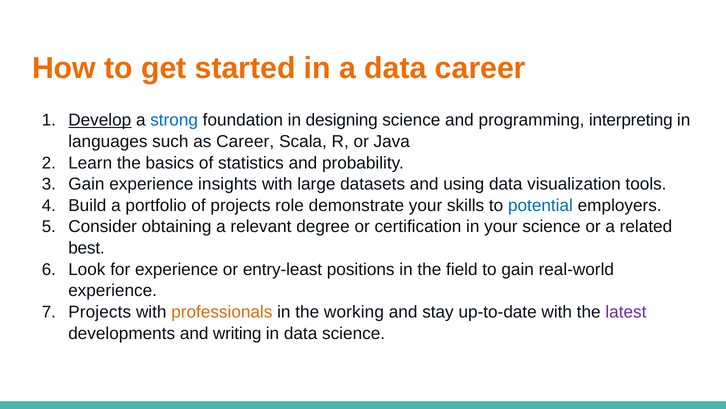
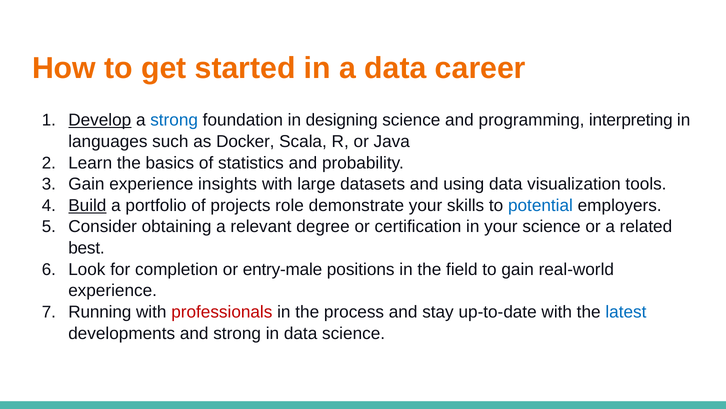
as Career: Career -> Docker (245, 141)
Build underline: none -> present (87, 205)
for experience: experience -> completion (177, 269)
entry-least: entry-least -> entry-male (283, 269)
Projects: Projects -> Running (100, 312)
professionals colour: orange -> red (222, 312)
working: working -> process (354, 312)
latest colour: purple -> blue (626, 312)
and writing: writing -> strong (237, 333)
